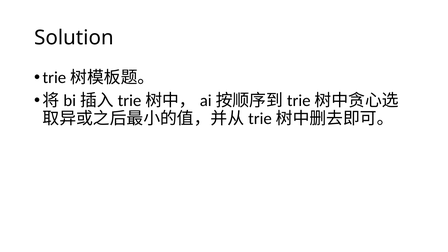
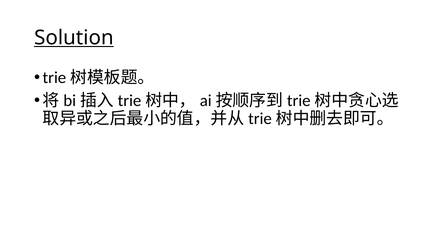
Solution underline: none -> present (74, 38)
